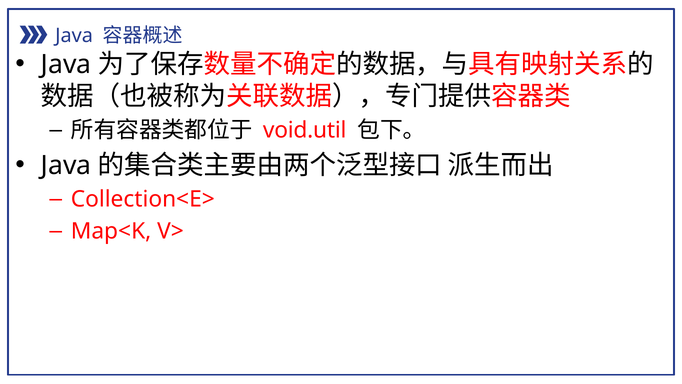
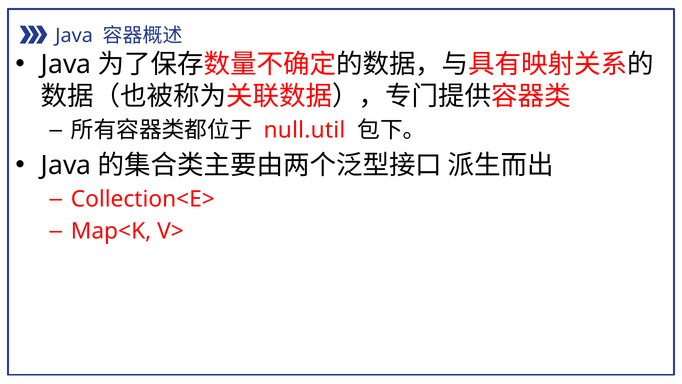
void.util: void.util -> null.util (304, 130)
